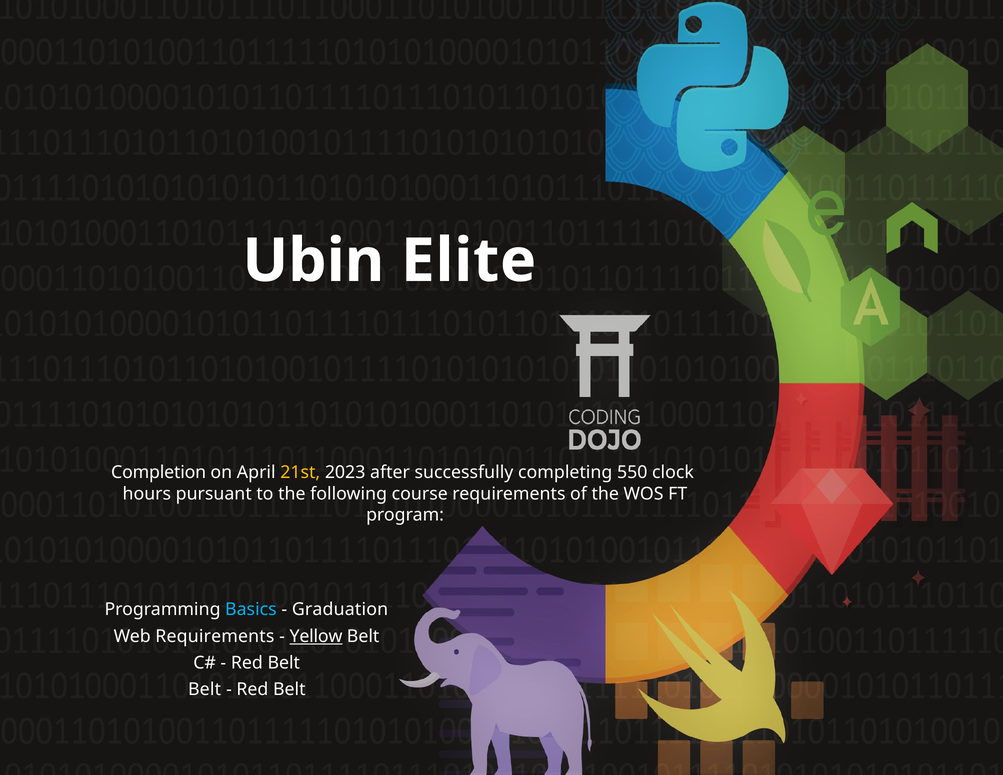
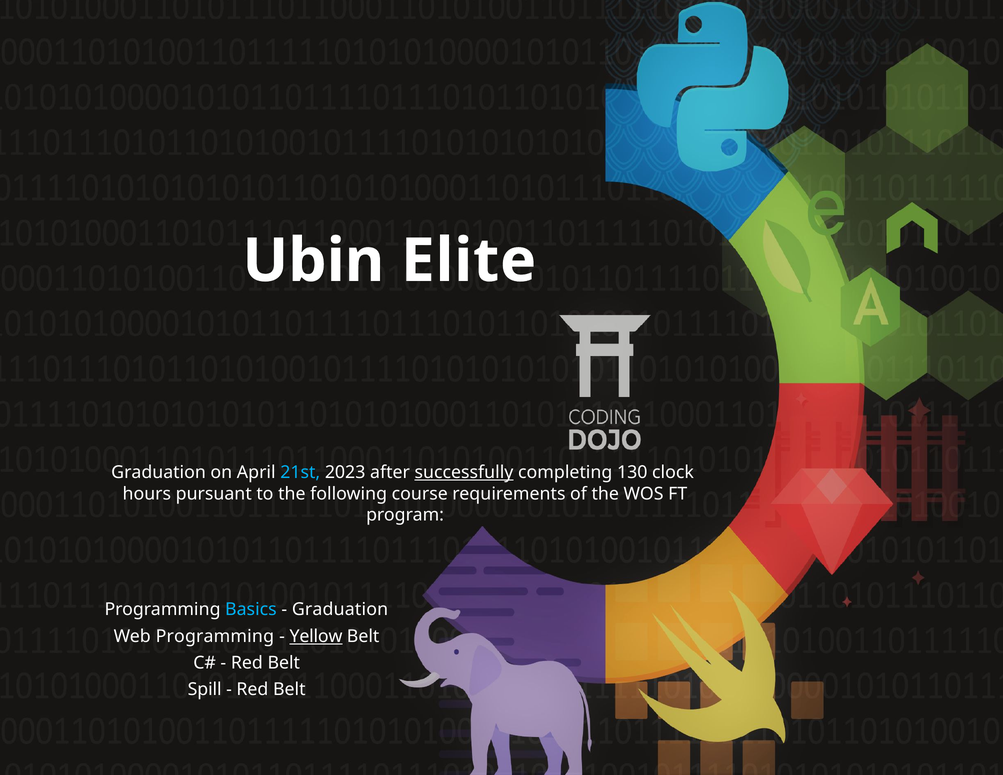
Completion: Completion -> Graduation (159, 473)
21st colour: yellow -> light blue (300, 473)
successfully underline: none -> present (464, 473)
550: 550 -> 130 (632, 473)
Web Requirements: Requirements -> Programming (215, 636)
Belt: Belt -> Spill (205, 689)
